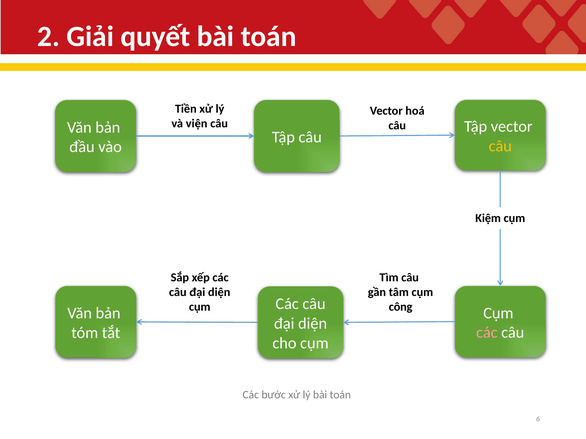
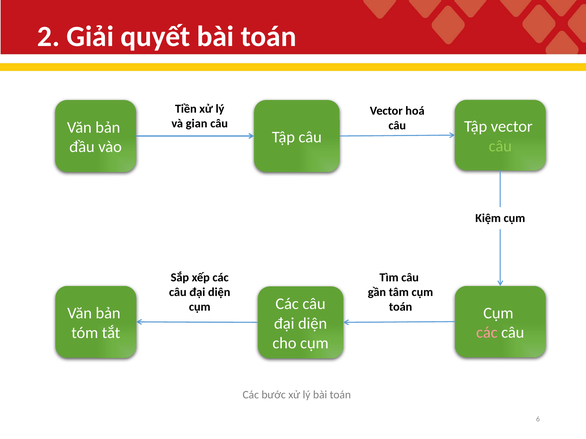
viện: viện -> gian (197, 124)
câu colour: yellow -> light green (500, 146)
công: công -> toán (401, 307)
